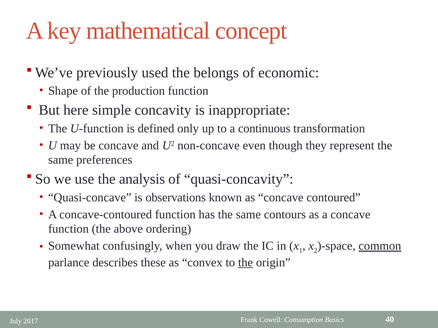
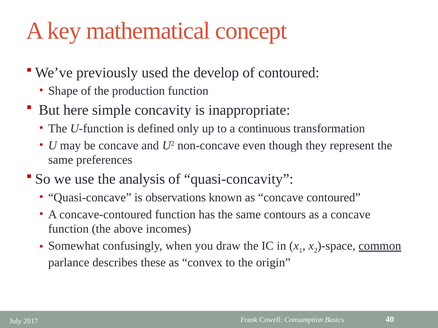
belongs: belongs -> develop (216, 73)
of economic: economic -> contoured (289, 73)
ordering: ordering -> incomes (169, 229)
the underline: present -> none (246, 263)
